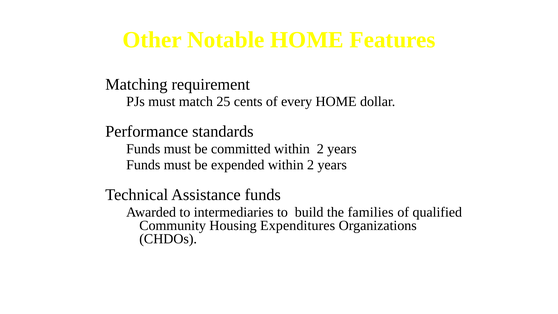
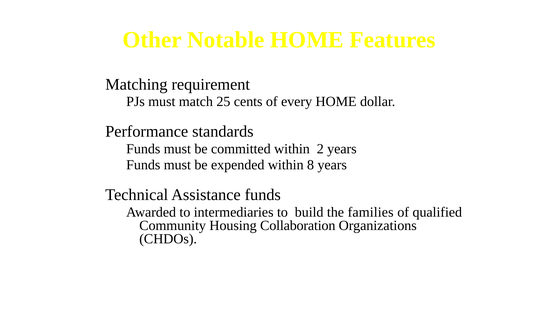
expended within 2: 2 -> 8 (311, 165)
Expenditures: Expenditures -> Collaboration (298, 226)
